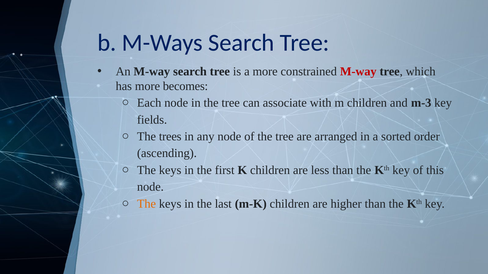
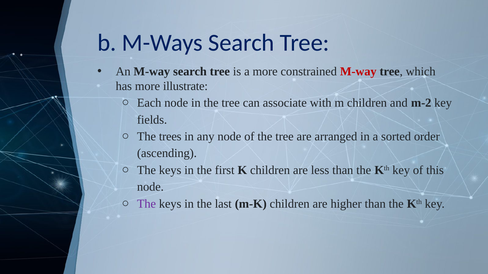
becomes: becomes -> illustrate (185, 86)
m-3: m-3 -> m-2 (421, 103)
The colour: orange -> purple (146, 204)
